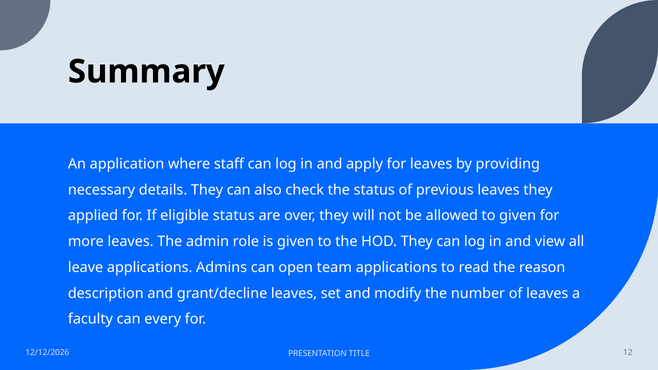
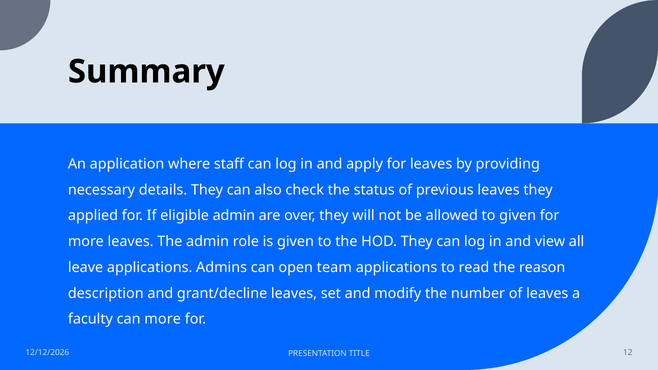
eligible status: status -> admin (234, 216)
can every: every -> more (163, 319)
